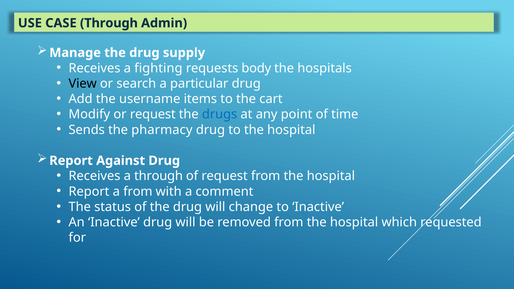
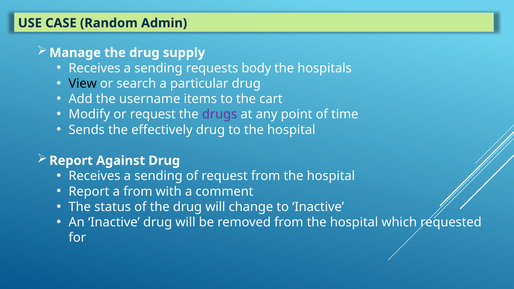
CASE Through: Through -> Random (109, 23)
fighting: fighting -> sending (158, 68)
drugs colour: blue -> purple (220, 114)
pharmacy: pharmacy -> effectively (162, 130)
through: through -> sending (158, 176)
